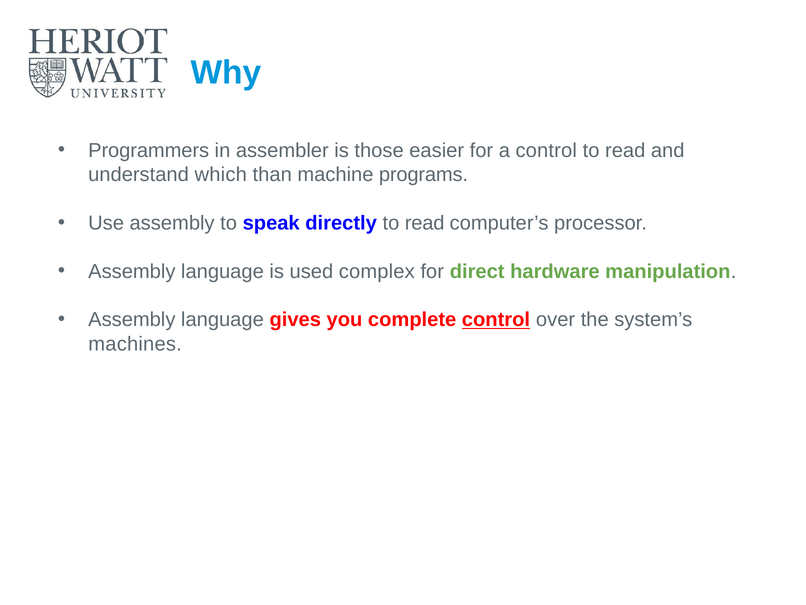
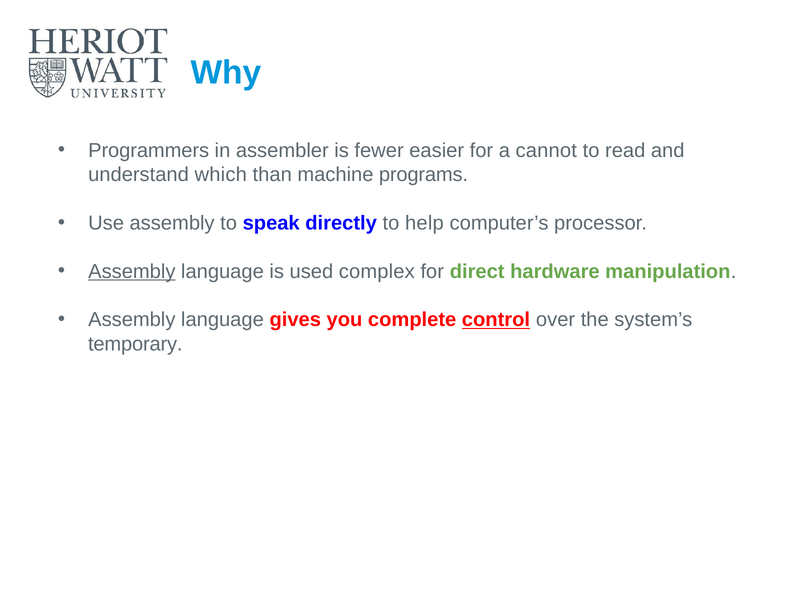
those: those -> fewer (379, 150)
a control: control -> cannot (546, 150)
directly to read: read -> help (424, 223)
Assembly underline: none -> present (132, 271)
machines: machines -> temporary (135, 344)
